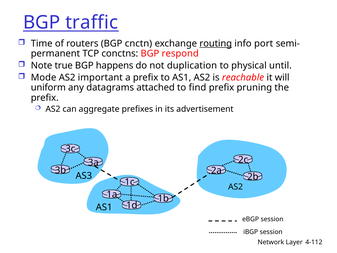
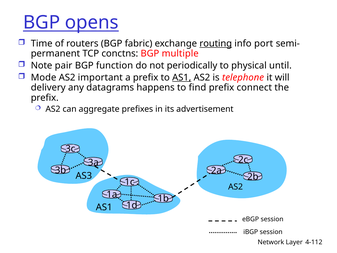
traffic: traffic -> opens (92, 22)
cnctn: cnctn -> fabric (139, 43)
respond: respond -> multiple (180, 53)
true: true -> pair (64, 65)
happens: happens -> function (115, 65)
duplication: duplication -> periodically (192, 65)
AS1 underline: none -> present (182, 77)
reachable: reachable -> telephone (243, 77)
uniform: uniform -> delivery (48, 88)
attached: attached -> happens (156, 88)
pruning: pruning -> connect (254, 88)
